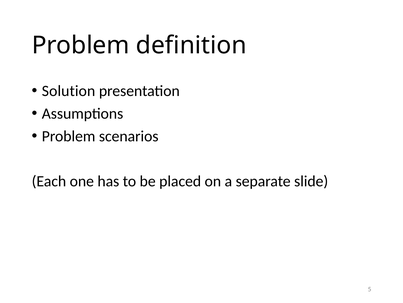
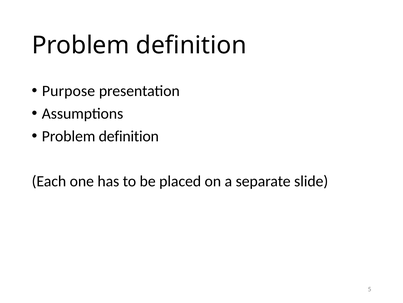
Solution: Solution -> Purpose (69, 91)
scenarios: scenarios -> definition (129, 136)
